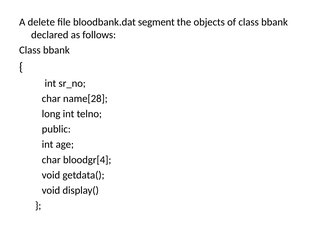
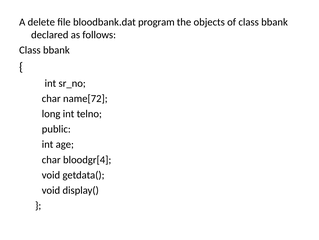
segment: segment -> program (156, 22)
name[28: name[28 -> name[72 (85, 98)
